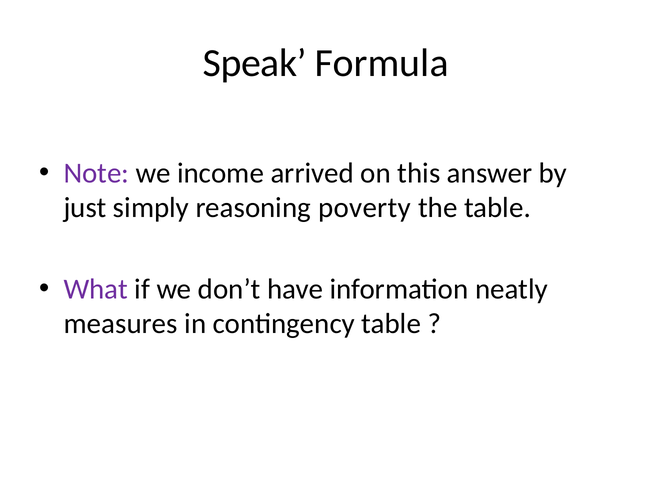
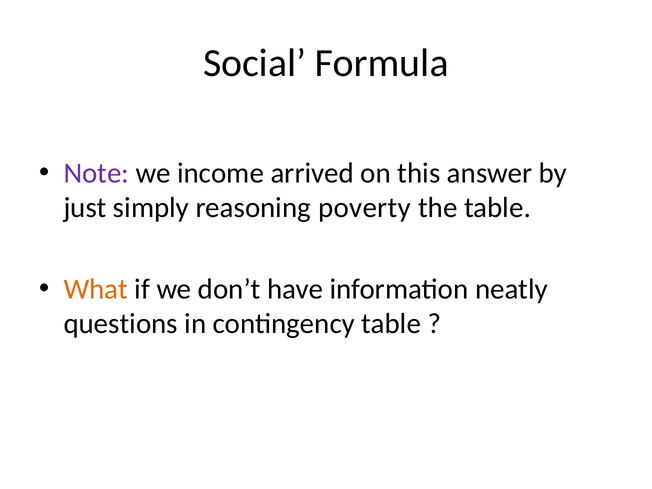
Speak: Speak -> Social (255, 63)
What colour: purple -> orange (96, 289)
measures: measures -> questions (121, 324)
